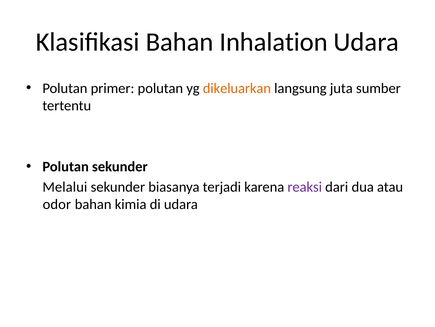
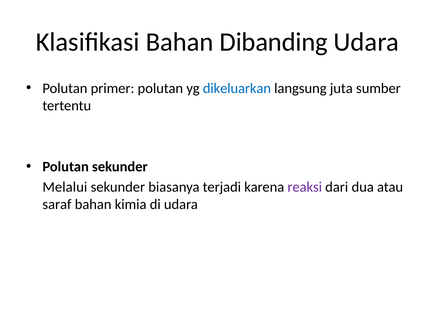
Inhalation: Inhalation -> Dibanding (274, 42)
dikeluarkan colour: orange -> blue (237, 88)
odor: odor -> saraf (57, 204)
